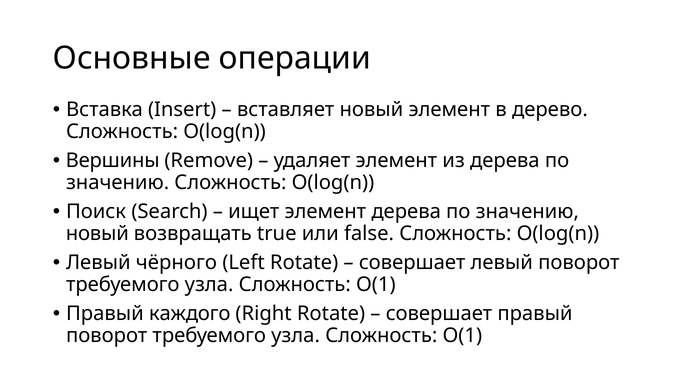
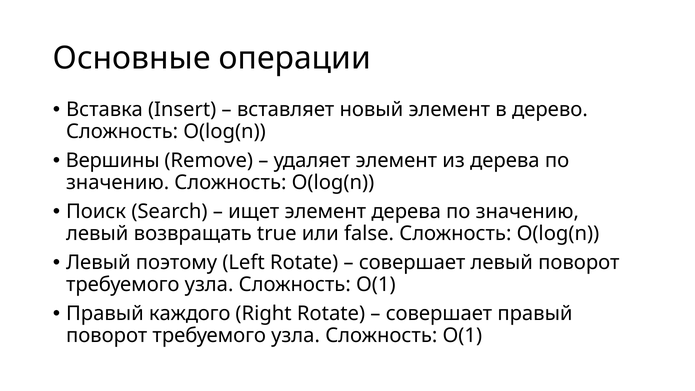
новый: новый -> левый (97, 234)
чёрного: чёрного -> поэтому (176, 263)
